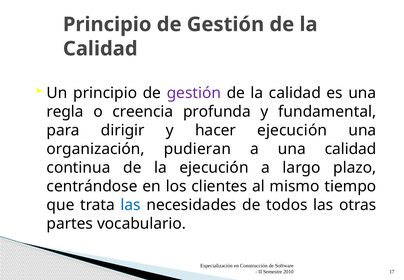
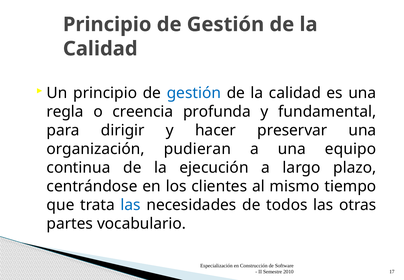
gestión colour: purple -> blue (194, 93)
hacer ejecución: ejecución -> preservar (292, 130)
una calidad: calidad -> equipo (351, 149)
